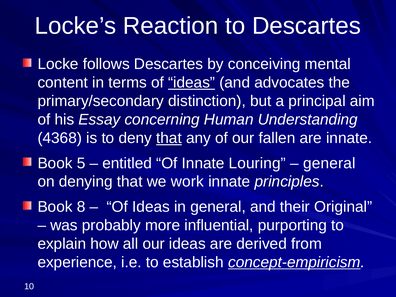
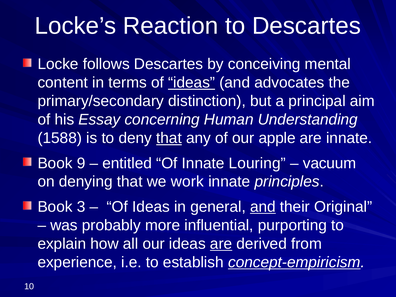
4368: 4368 -> 1588 (60, 138)
fallen: fallen -> apple (277, 138)
5: 5 -> 9 (81, 163)
general: general -> vacuum (330, 163)
8: 8 -> 3 (81, 207)
and underline: none -> present (263, 207)
are underline: none -> present (221, 244)
